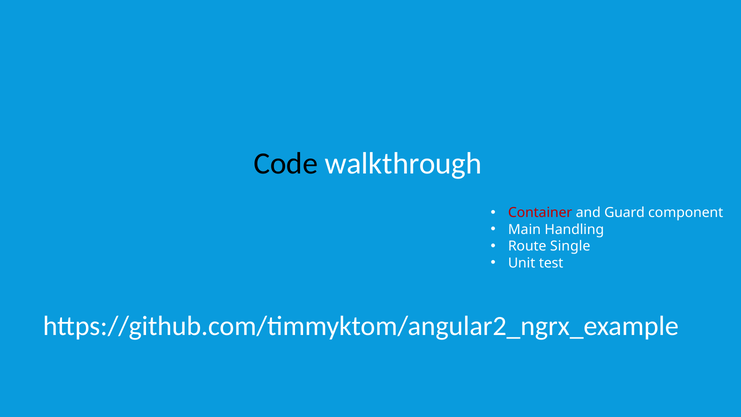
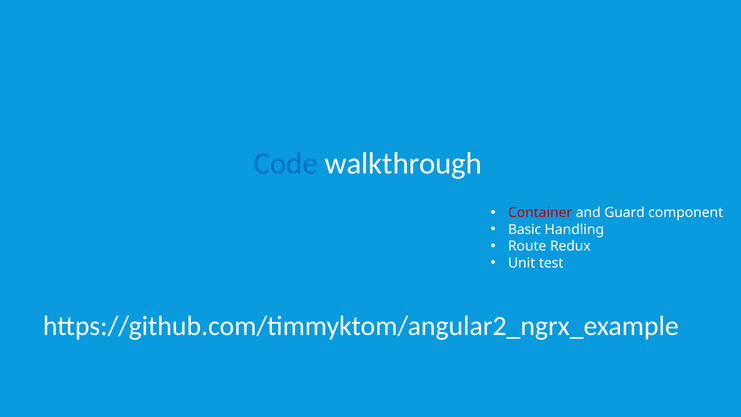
Code colour: black -> blue (286, 164)
Main: Main -> Basic (525, 229)
Single: Single -> Redux (570, 246)
